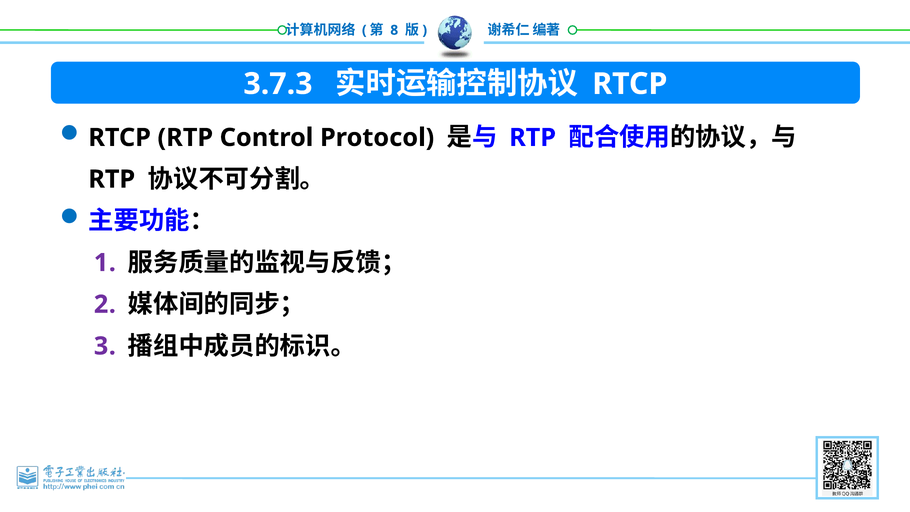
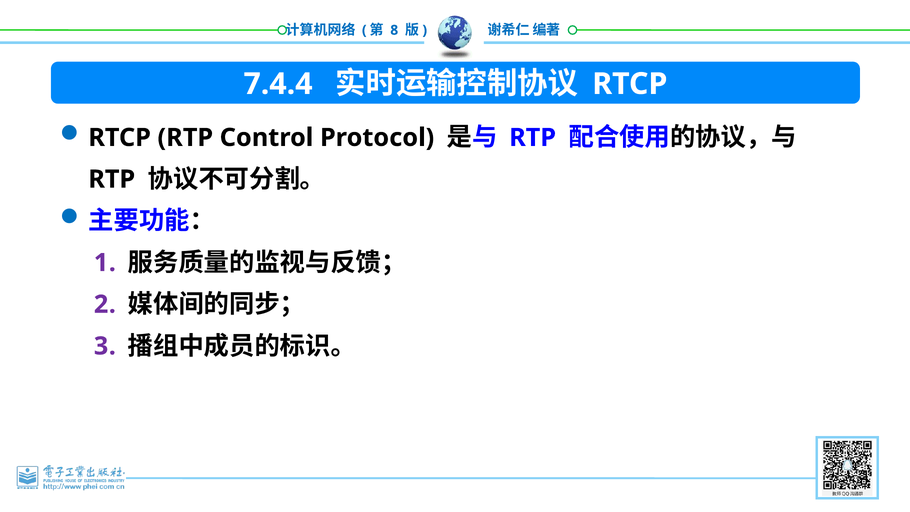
3.7.3: 3.7.3 -> 7.4.4 (278, 84)
